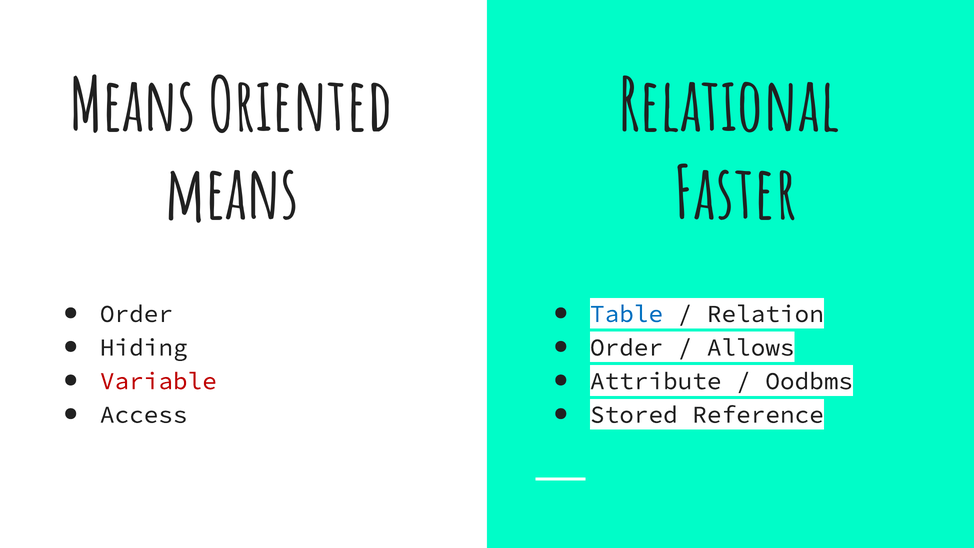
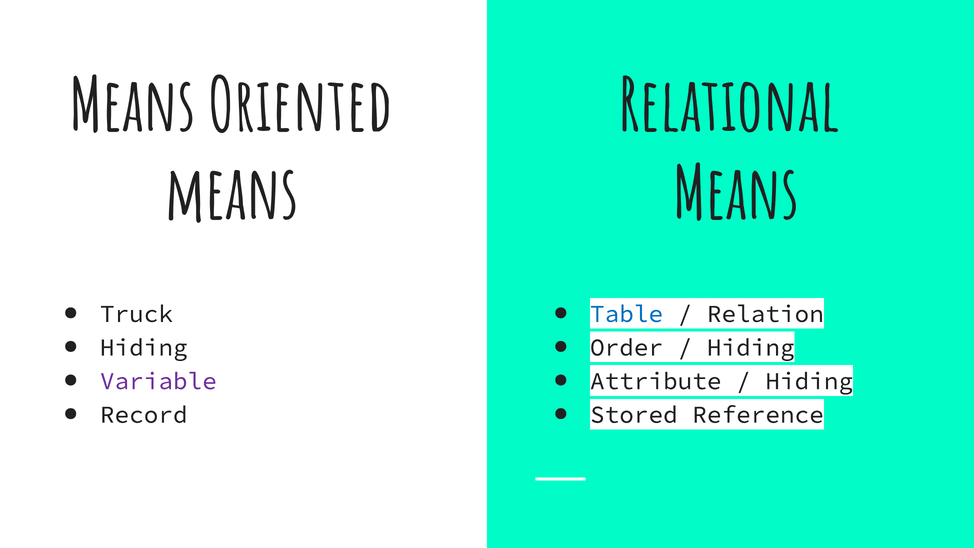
Faster: Faster -> Means (736, 195)
Order: Order -> Truck (136, 314)
Allows: Allows -> Hiding (751, 347)
Variable colour: red -> purple (158, 381)
Oodbms: Oodbms -> Hiding (809, 381)
Access: Access -> Record (144, 415)
